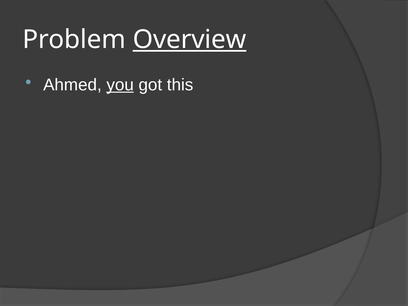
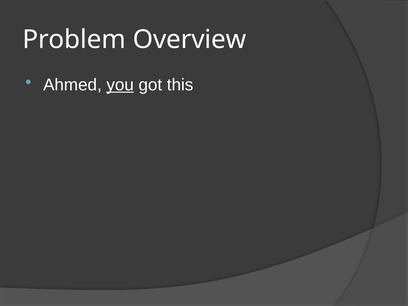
Overview underline: present -> none (190, 40)
